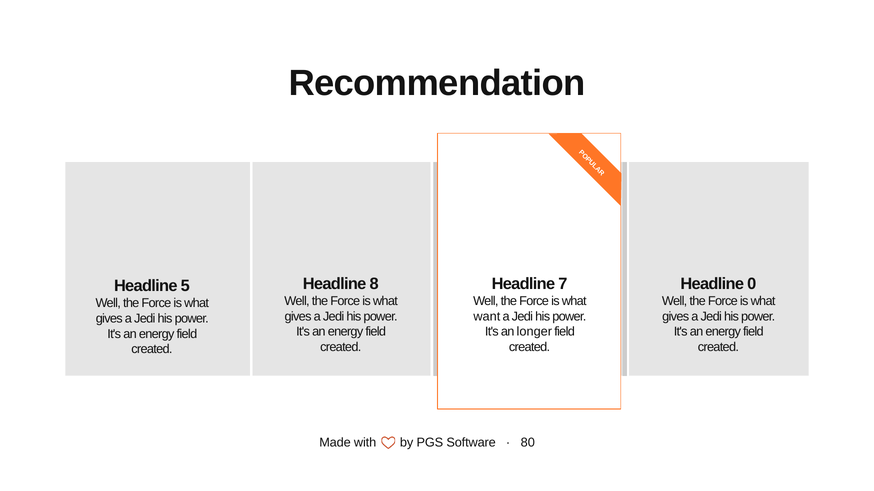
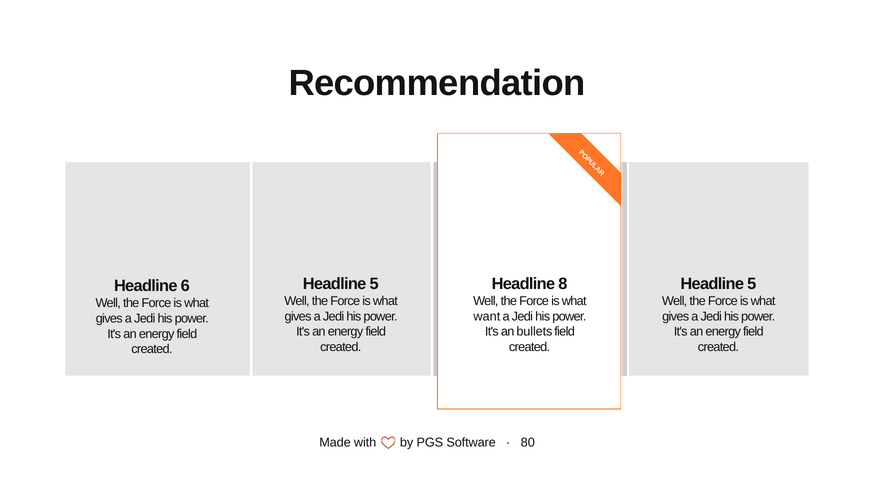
8: 8 -> 5 (374, 284)
7: 7 -> 8 (563, 284)
0: 0 -> 5 (752, 284)
5: 5 -> 6 (185, 286)
longer: longer -> bullets (534, 331)
